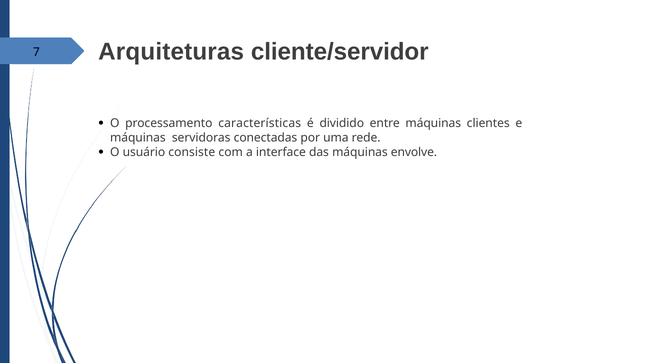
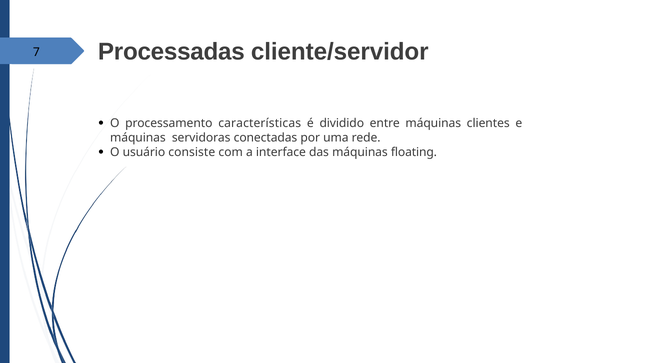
Arquiteturas: Arquiteturas -> Processadas (171, 52)
envolve: envolve -> floating (414, 152)
